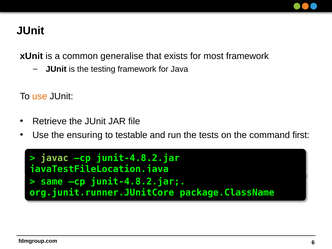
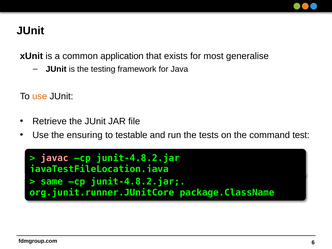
generalise: generalise -> application (122, 56)
most framework: framework -> generalise (247, 56)
first: first -> test (301, 135)
javac colour: light green -> pink (55, 158)
